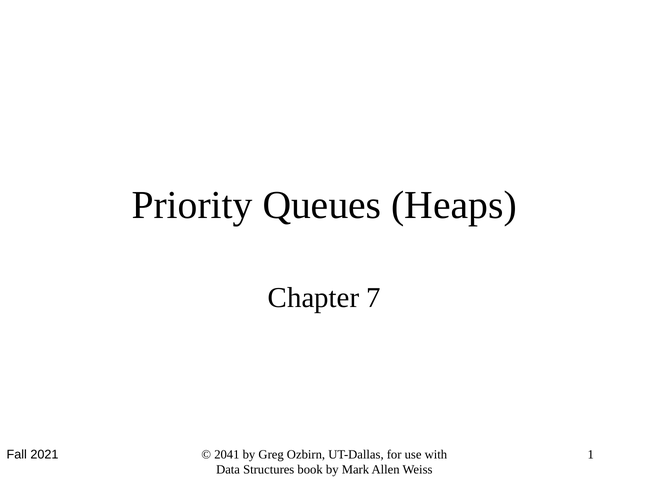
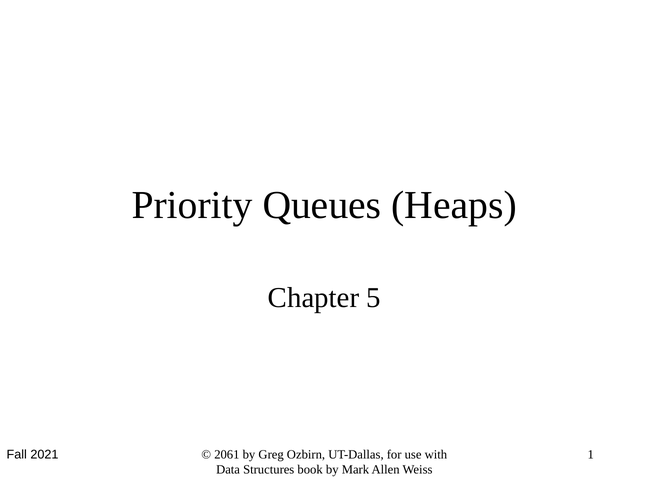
7: 7 -> 5 (374, 298)
2041: 2041 -> 2061 (227, 455)
